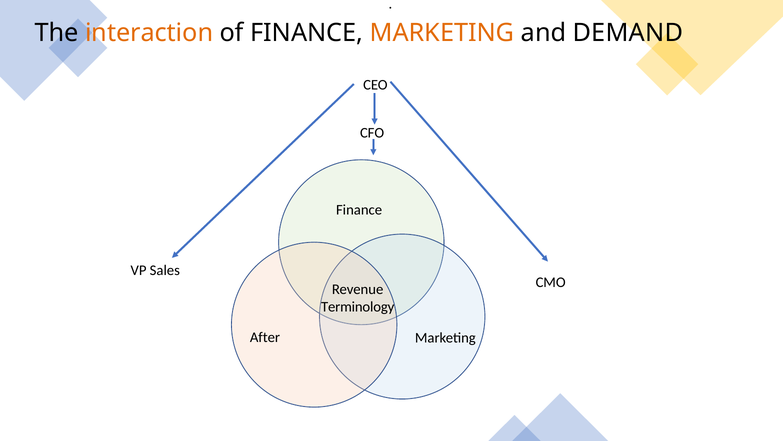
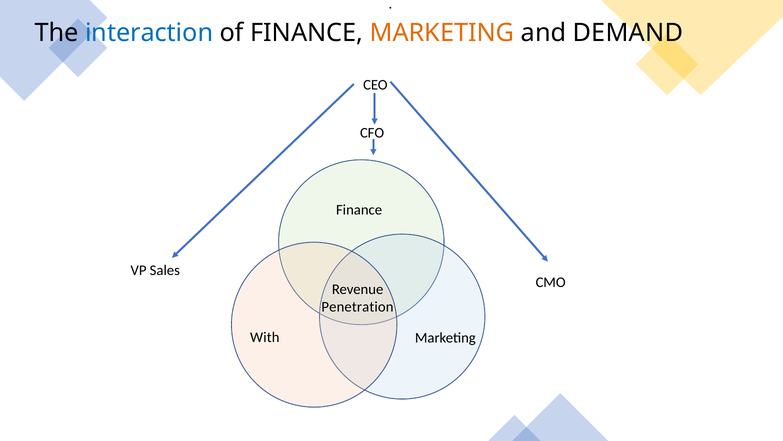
interaction colour: orange -> blue (149, 33)
Terminology: Terminology -> Penetration (358, 307)
After: After -> With (265, 337)
